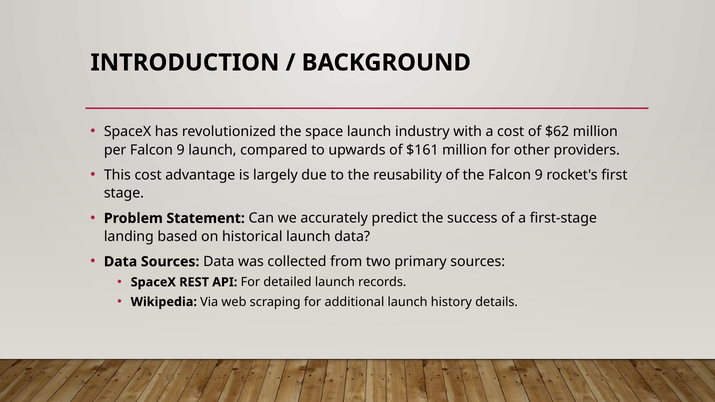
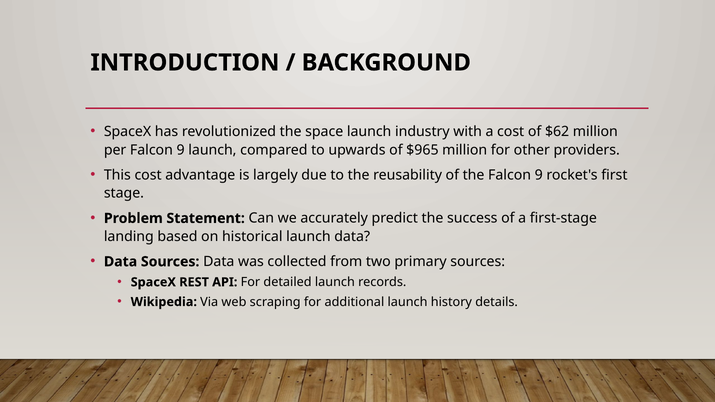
$161: $161 -> $965 (422, 150)
